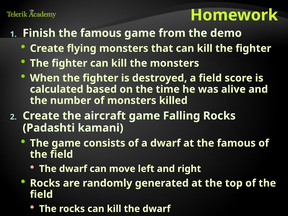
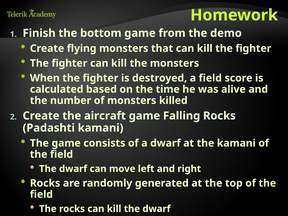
Finish the famous: famous -> bottom (101, 33)
at the famous: famous -> kamani (236, 143)
